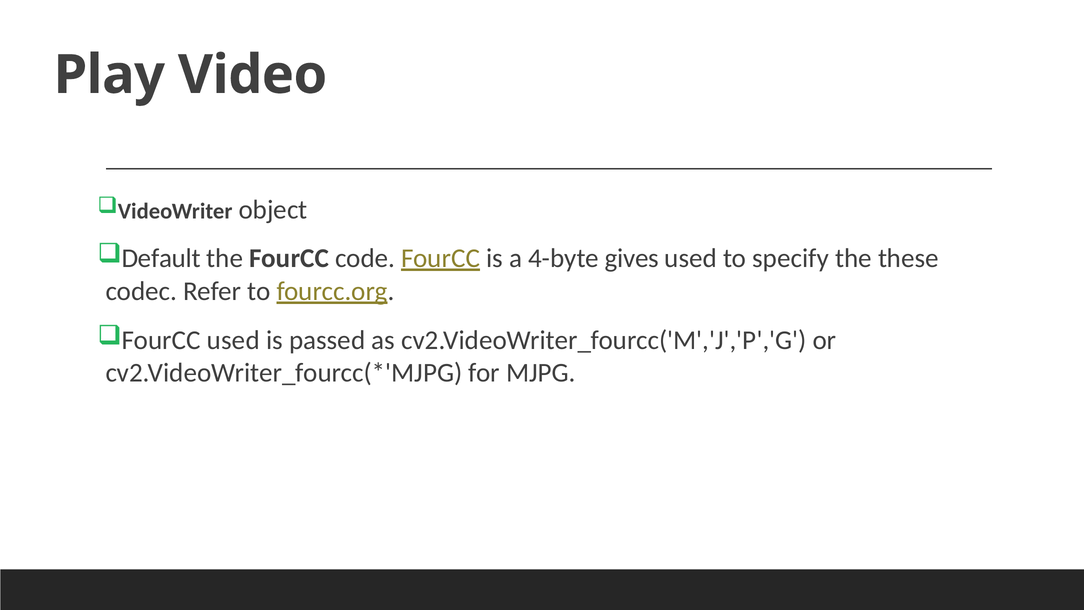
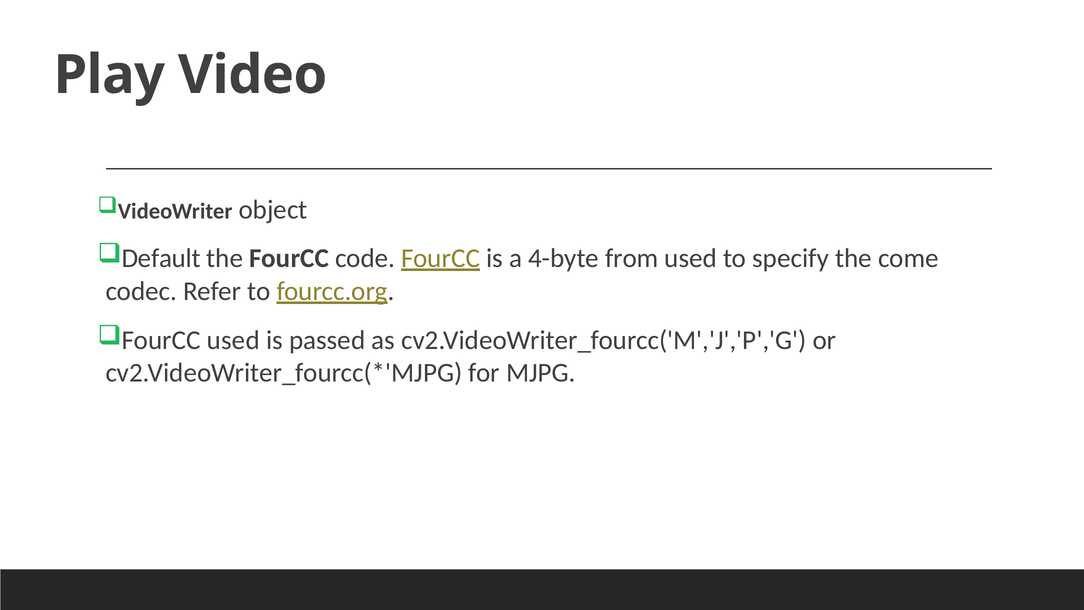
gives: gives -> from (632, 258)
these: these -> come (908, 258)
